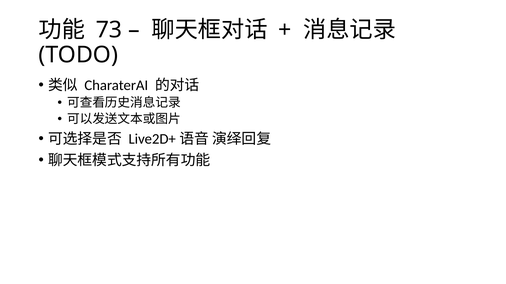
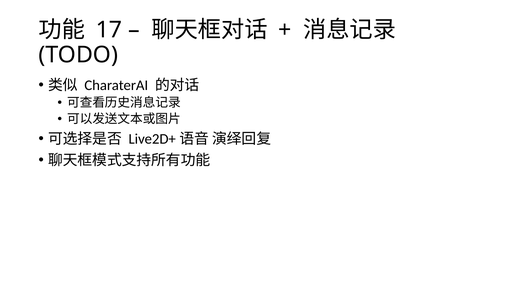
73: 73 -> 17 (109, 30)
